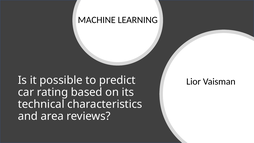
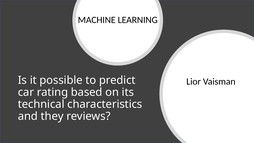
area: area -> they (52, 116)
